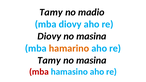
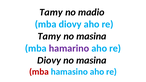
Diovy: Diovy -> Tamy (49, 36)
hamarino colour: orange -> purple (69, 48)
Tamy: Tamy -> Diovy (49, 60)
